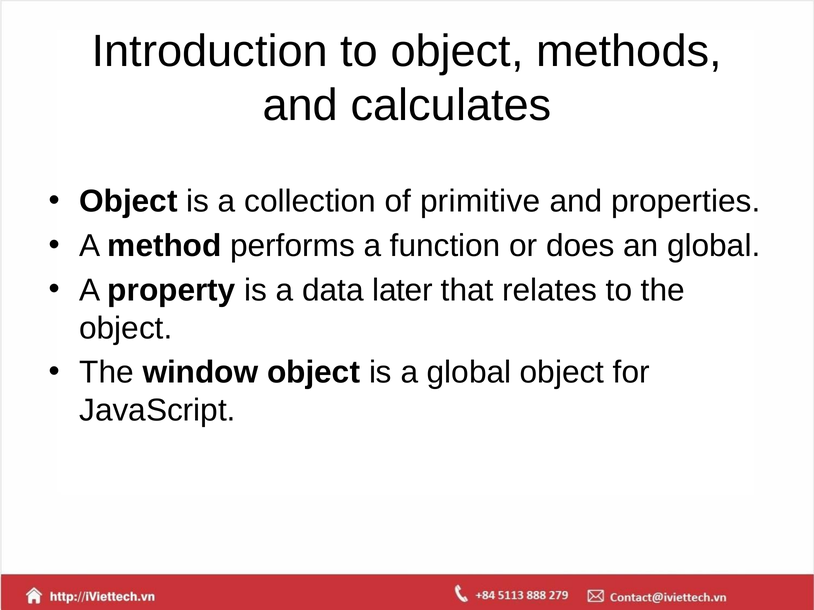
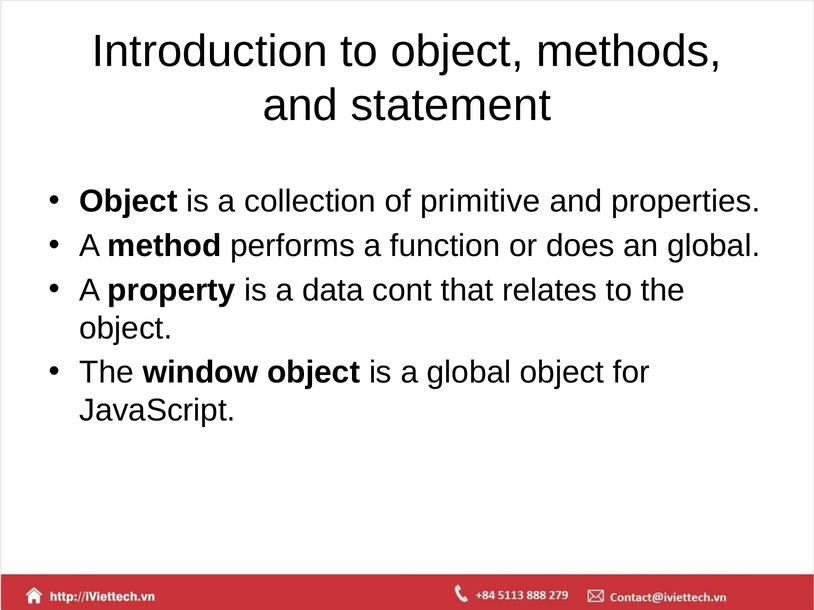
calculates: calculates -> statement (451, 106)
later: later -> cont (402, 290)
